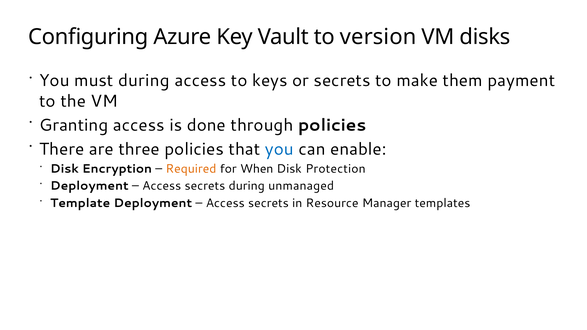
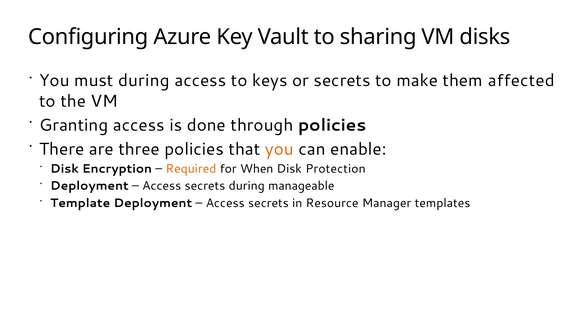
version: version -> sharing (378, 37)
payment: payment -> affected (521, 81)
you colour: blue -> orange (279, 149)
unmanaged: unmanaged -> manageable (301, 186)
